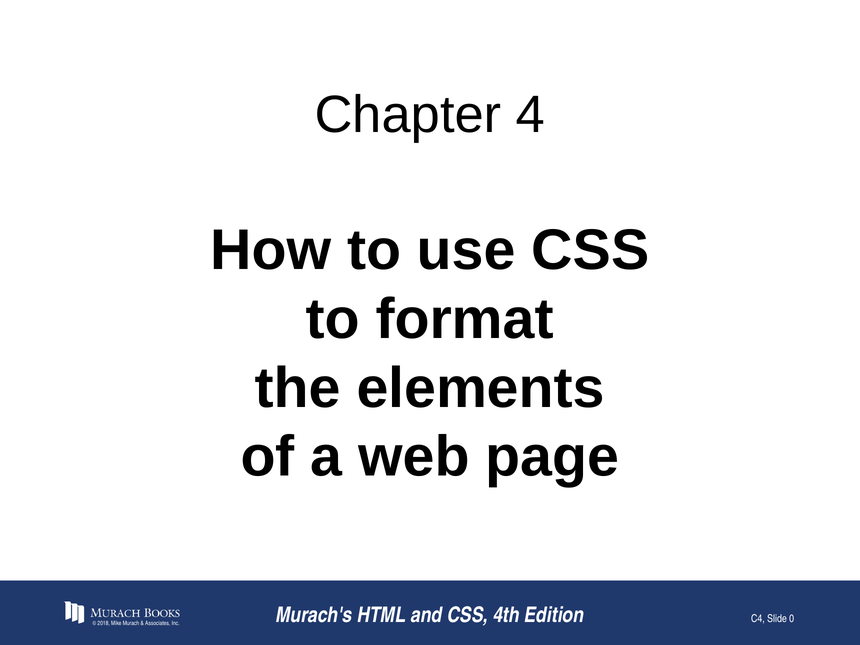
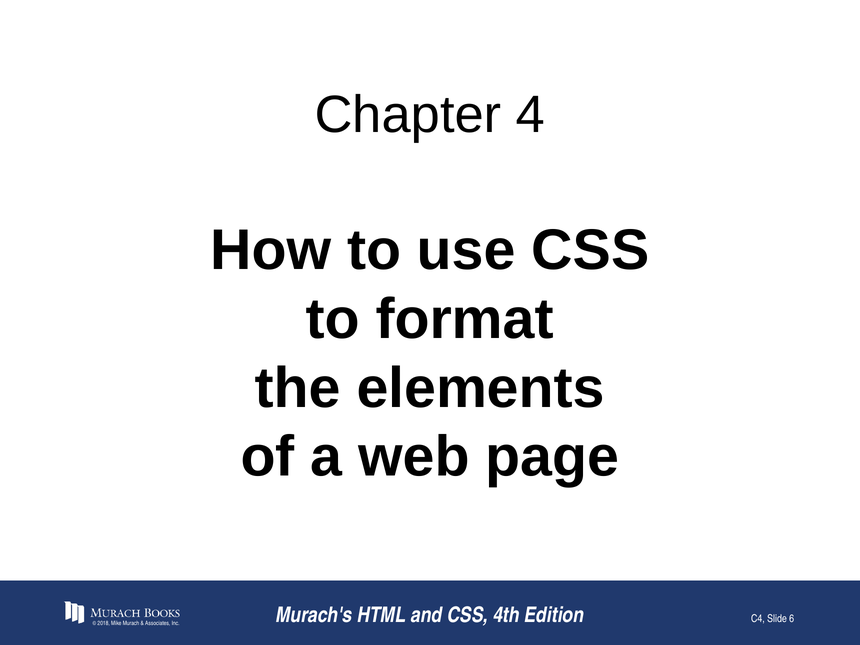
0: 0 -> 6 (792, 619)
